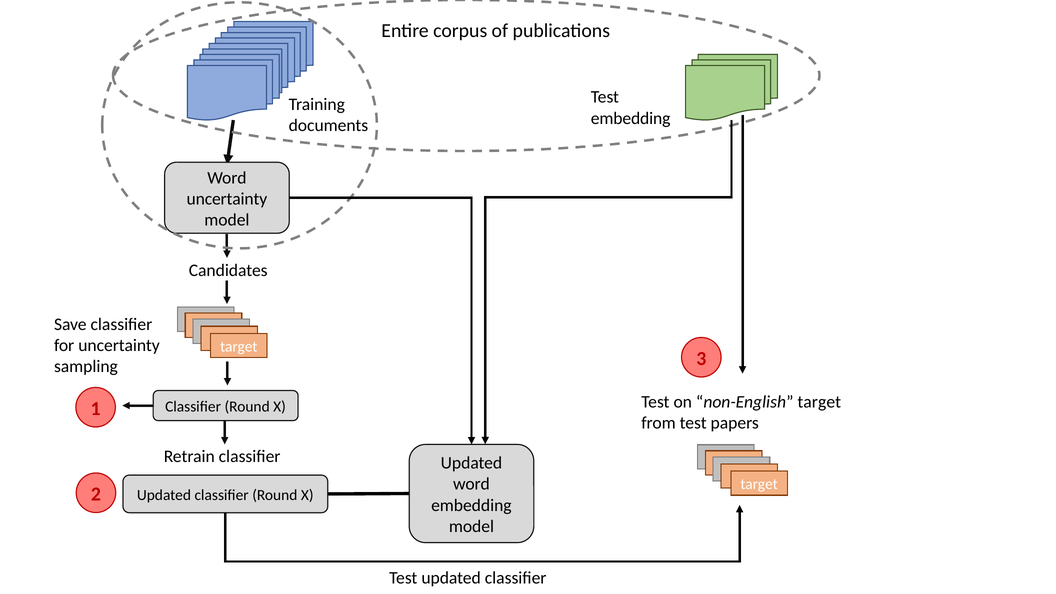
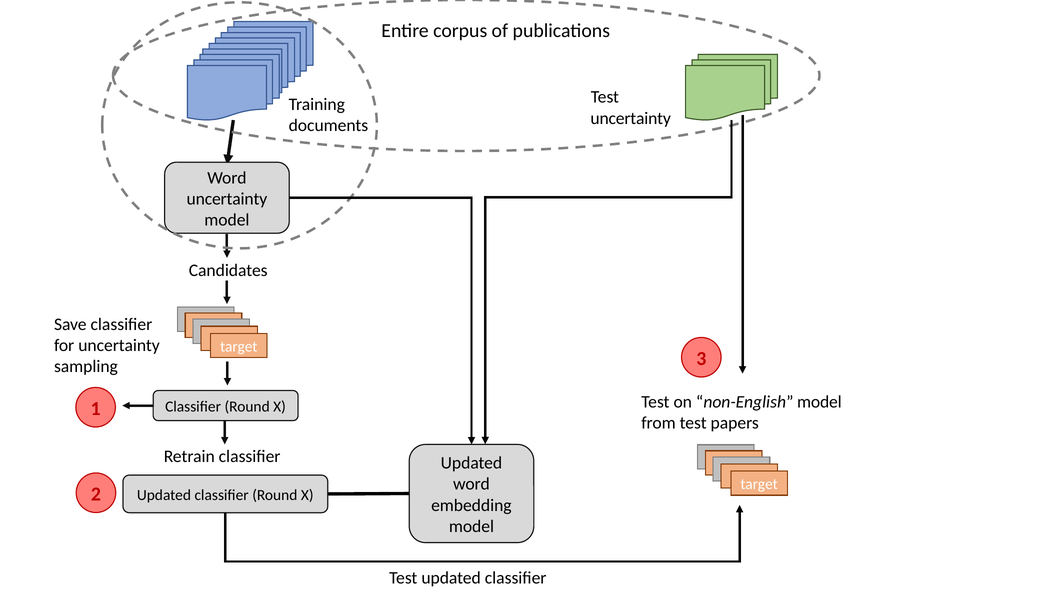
embedding: embedding -> uncertainty (631, 118)
non-English target: target -> model (819, 402)
